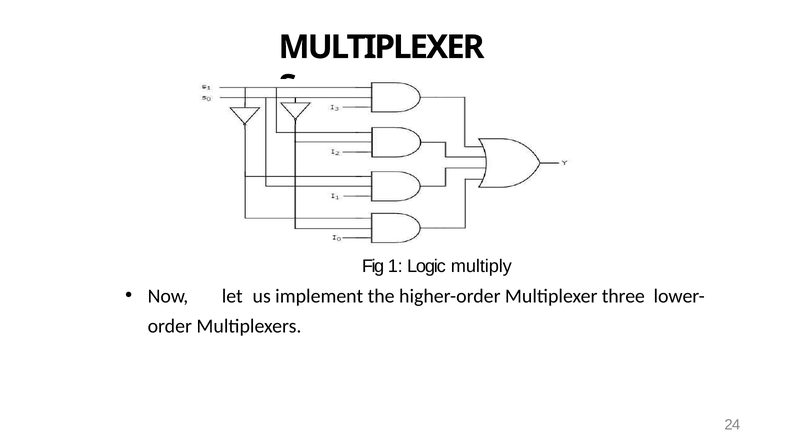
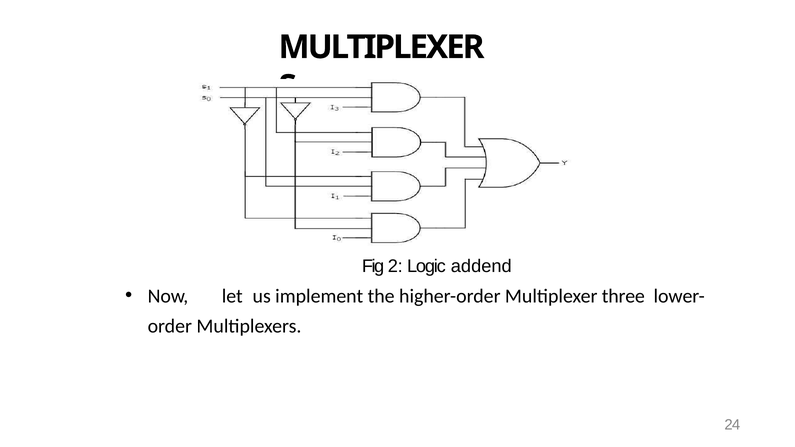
1: 1 -> 2 (395, 267)
multiply: multiply -> addend (481, 267)
